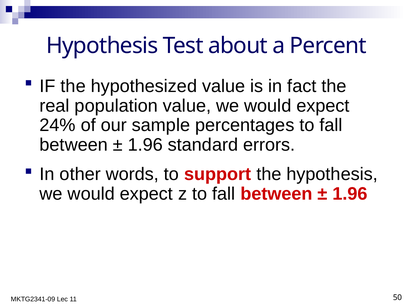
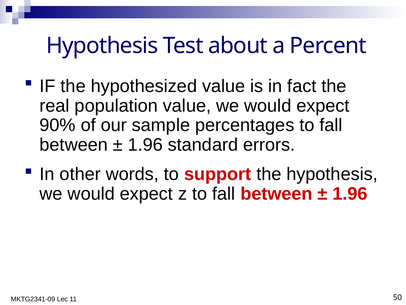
24%: 24% -> 90% (58, 125)
